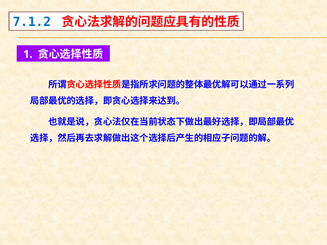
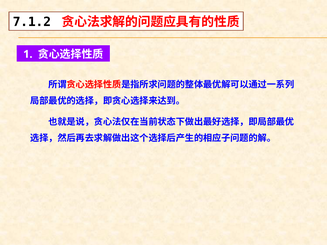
7.1.2 colour: blue -> black (32, 22)
